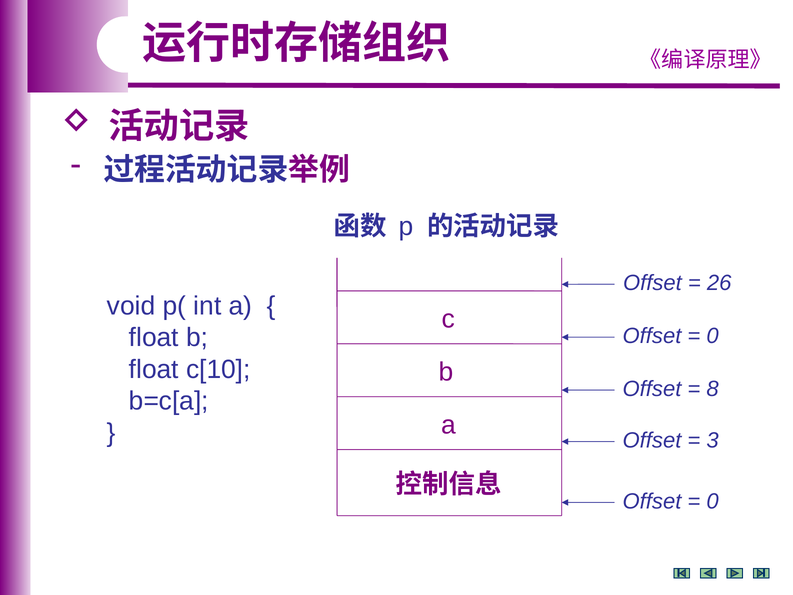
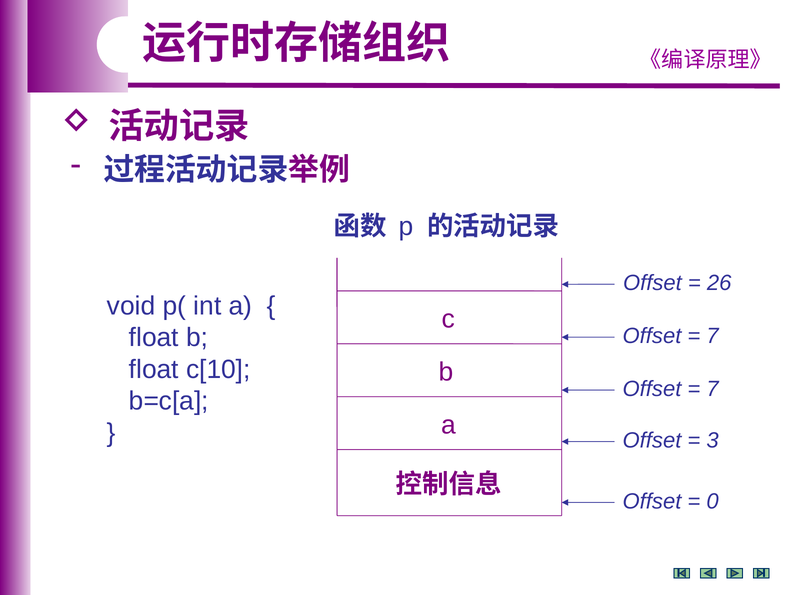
0: 0 -> 7 (713, 336)
8: 8 -> 7 (713, 389)
